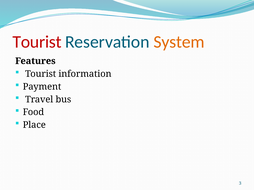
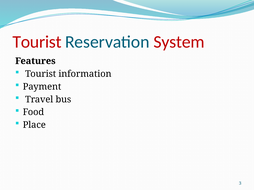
System colour: orange -> red (179, 42)
